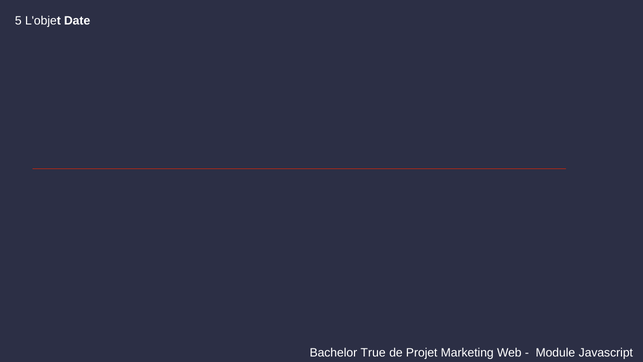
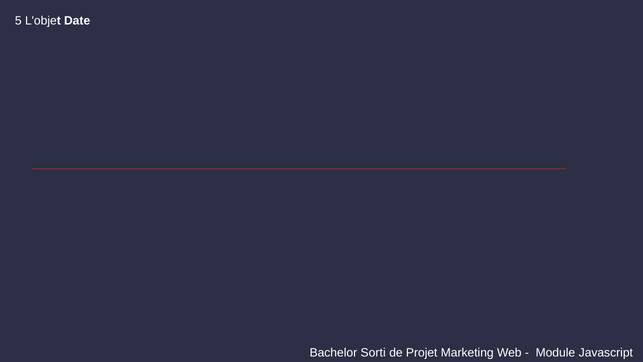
True: True -> Sorti (373, 353)
